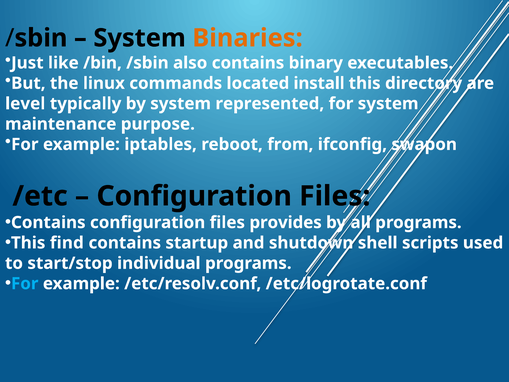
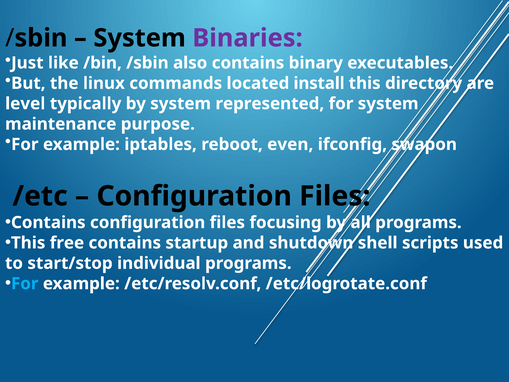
Binaries colour: orange -> purple (248, 38)
from: from -> even (290, 144)
provides: provides -> focusing (286, 222)
find: find -> free (67, 243)
